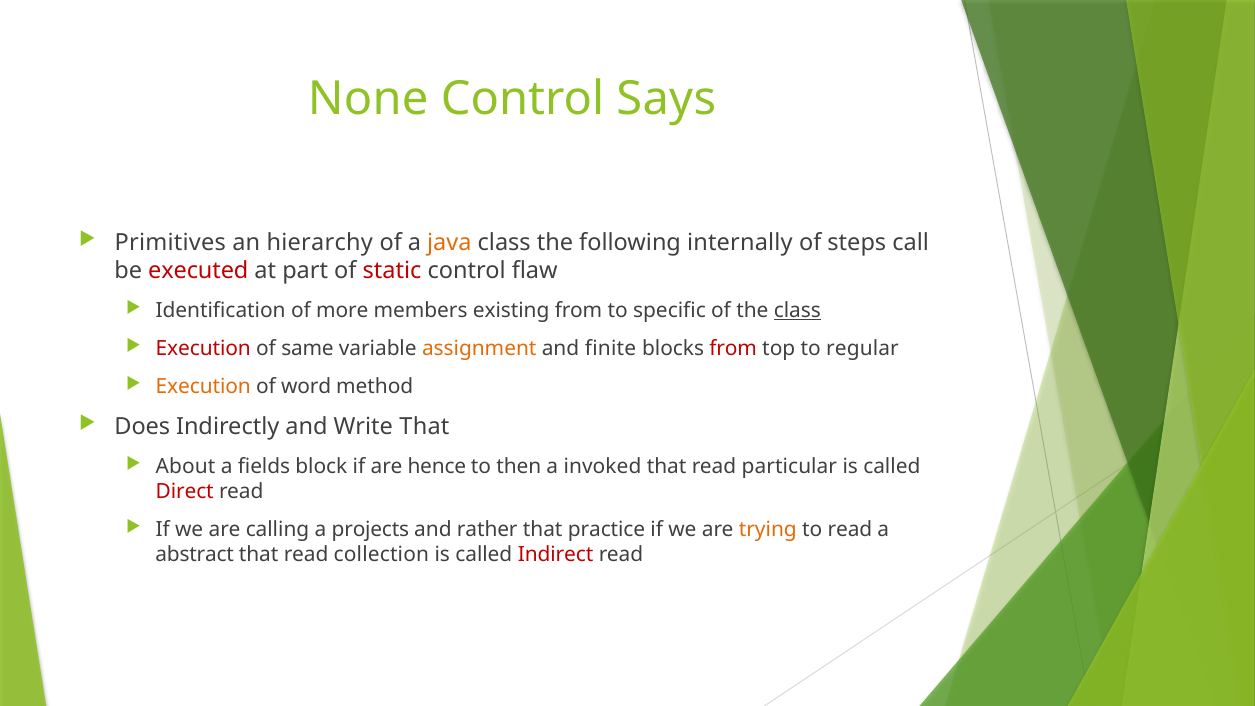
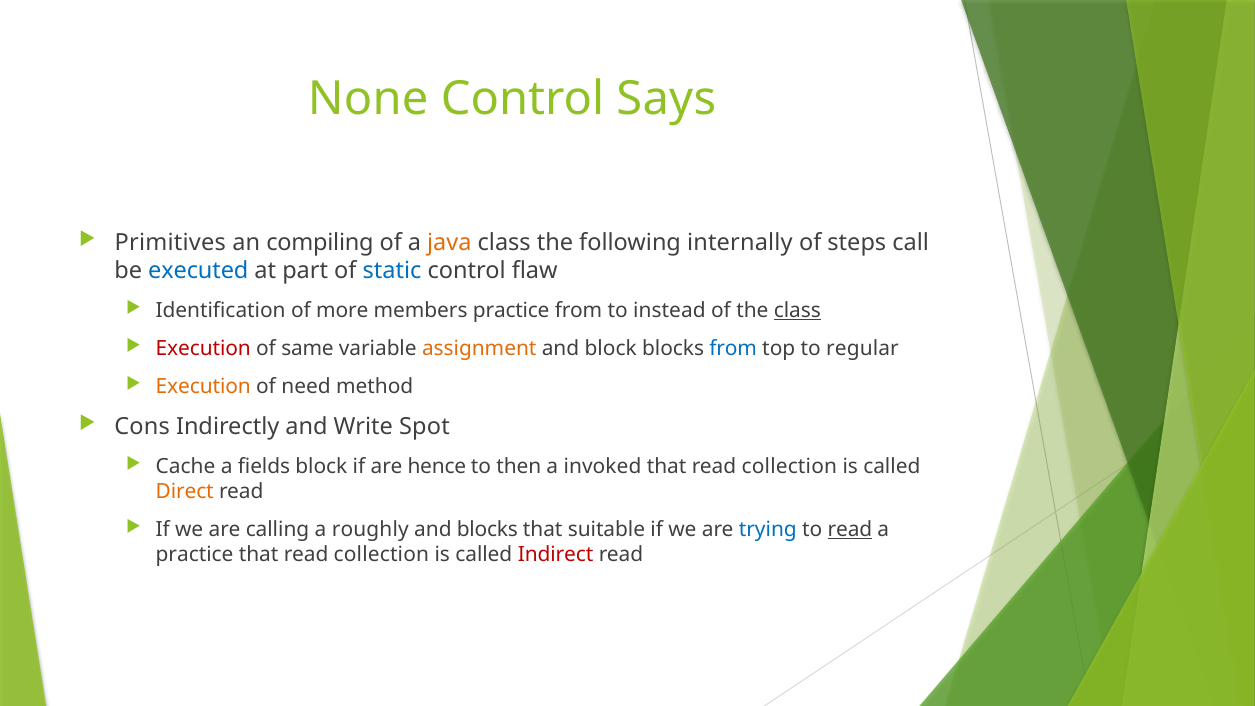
hierarchy: hierarchy -> compiling (320, 243)
executed colour: red -> blue (198, 271)
static colour: red -> blue (392, 271)
members existing: existing -> practice (511, 311)
specific: specific -> instead (669, 311)
and finite: finite -> block (611, 349)
from colour: red -> blue (733, 349)
word: word -> need (306, 387)
Does: Does -> Cons (142, 427)
Write That: That -> Spot (424, 427)
About: About -> Cache (186, 467)
particular: particular -> collection (789, 467)
Direct colour: red -> orange (185, 492)
projects: projects -> roughly (370, 530)
and rather: rather -> blocks (487, 530)
practice: practice -> suitable (606, 530)
trying colour: orange -> blue (768, 530)
read underline: none -> present (850, 530)
abstract: abstract -> practice (195, 555)
